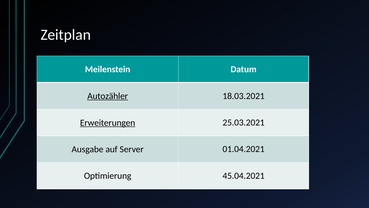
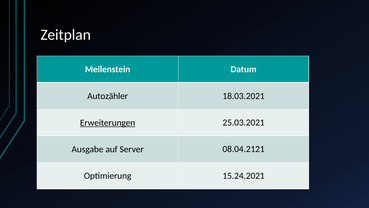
Autozähler underline: present -> none (108, 96)
01.04.2021: 01.04.2021 -> 08.04.2121 (244, 149)
45.04.2021: 45.04.2021 -> 15.24.2021 (244, 175)
